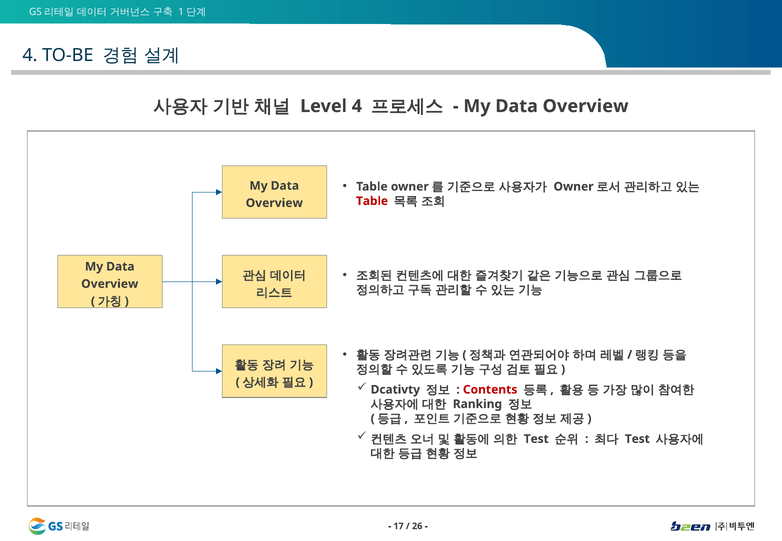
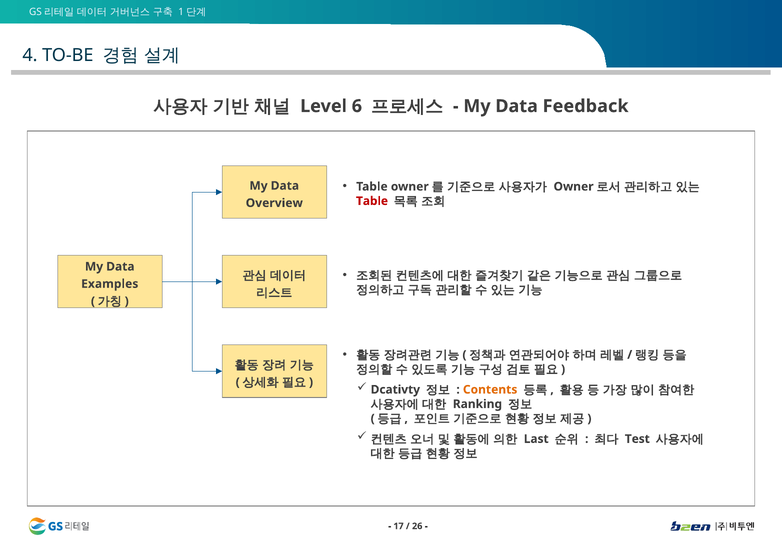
Level 4: 4 -> 6 (357, 106)
Overview: Overview -> Feedback (586, 106)
Overview: Overview -> Examples (110, 284)
Contents colour: red -> orange (490, 390)
Test: Test -> Last (536, 439)
